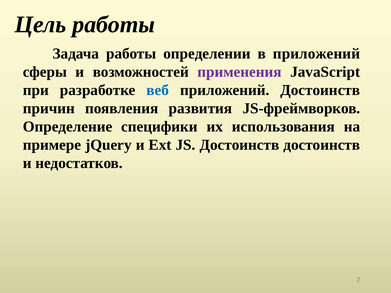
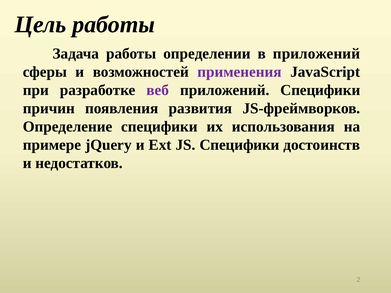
веб colour: blue -> purple (158, 90)
приложений Достоинств: Достоинств -> Специфики (320, 90)
JS Достоинств: Достоинств -> Специфики (240, 145)
